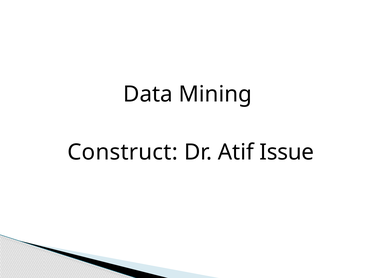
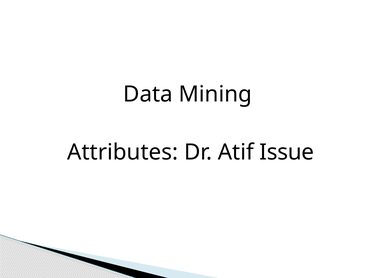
Construct: Construct -> Attributes (123, 152)
